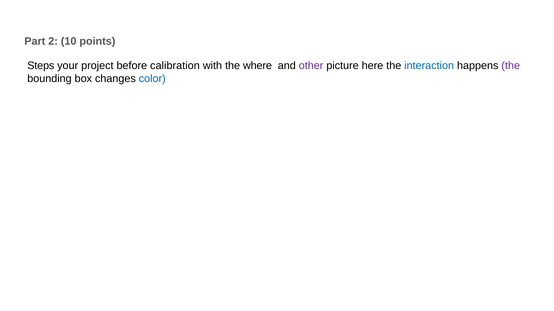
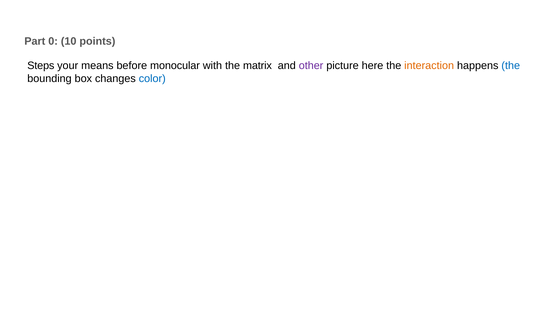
2: 2 -> 0 (53, 41)
project: project -> means (97, 66)
calibration: calibration -> monocular (175, 66)
where: where -> matrix (257, 66)
interaction colour: blue -> orange (429, 66)
the colour: purple -> blue (511, 66)
